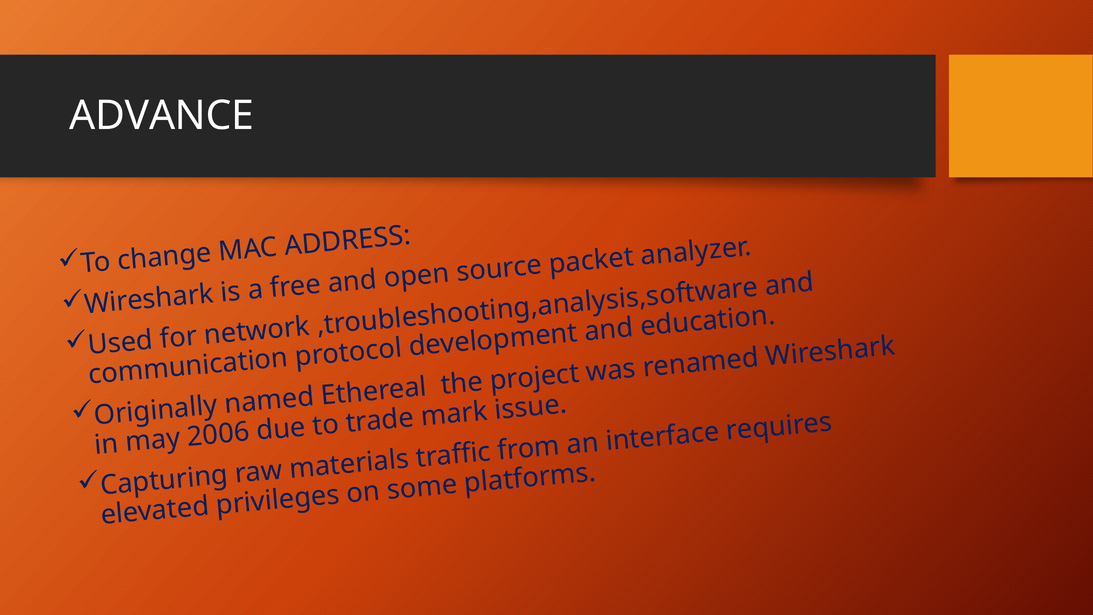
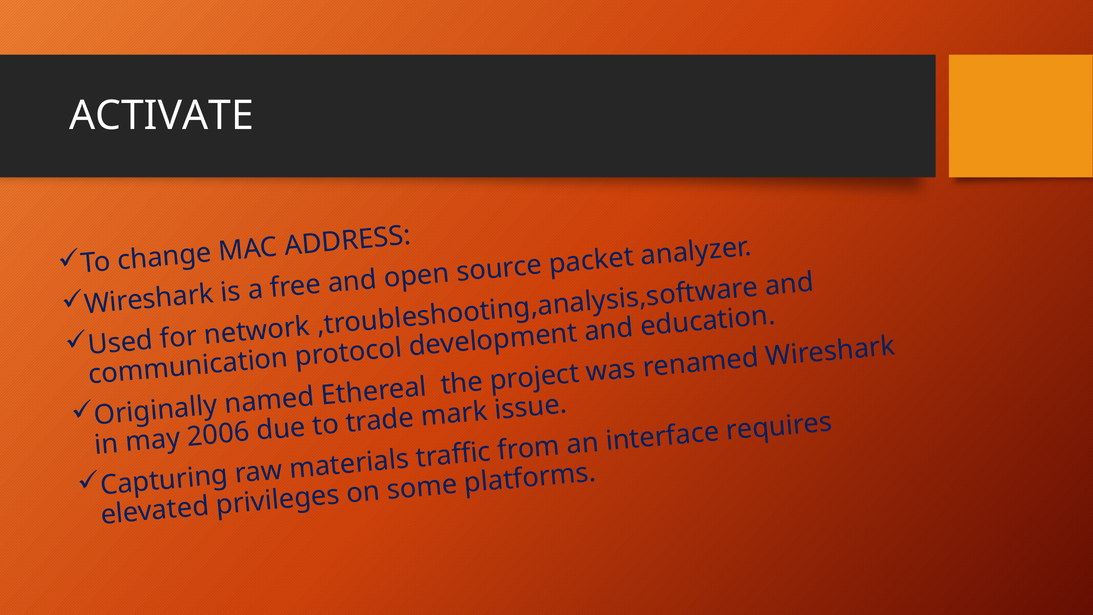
ADVANCE: ADVANCE -> ACTIVATE (162, 116)
